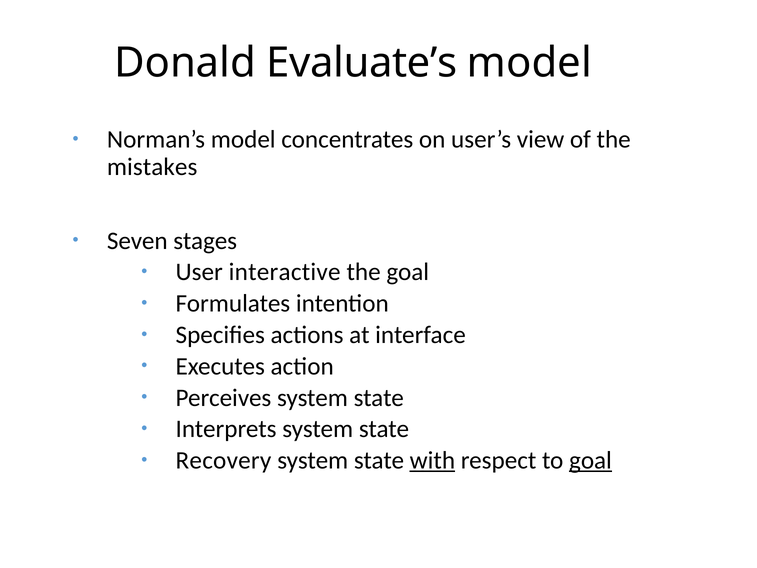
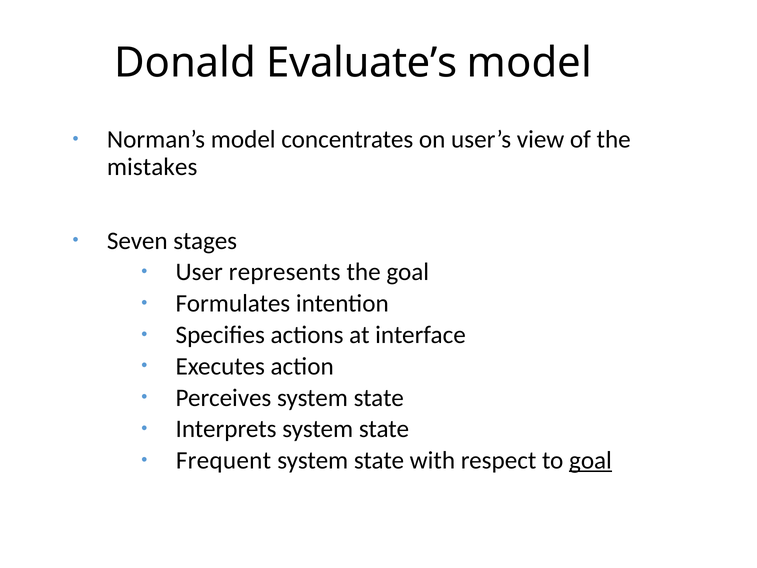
interactive: interactive -> represents (285, 272)
Recovery: Recovery -> Frequent (223, 460)
with underline: present -> none (432, 460)
